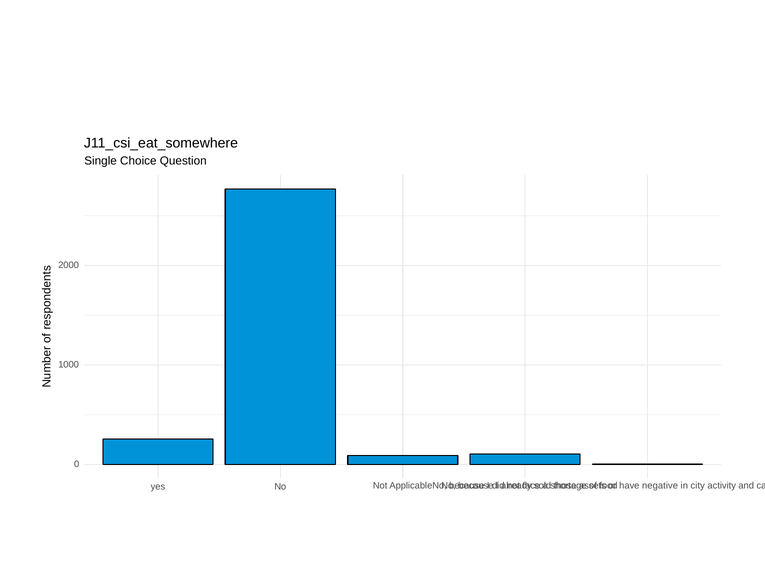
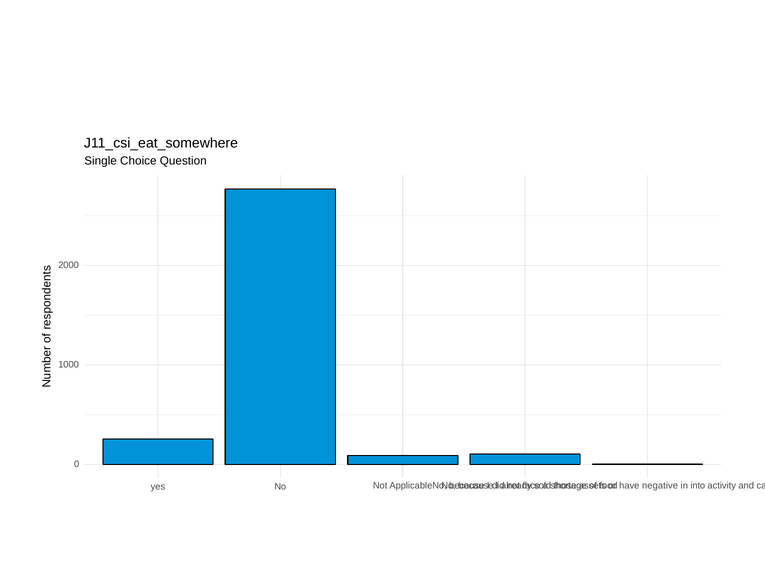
city: city -> into (698, 485)
